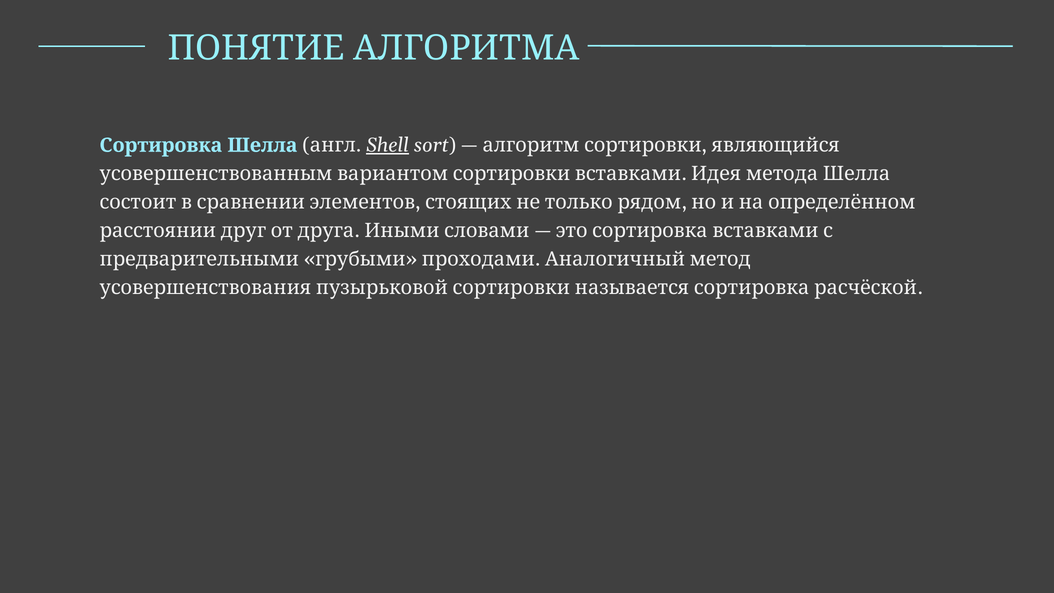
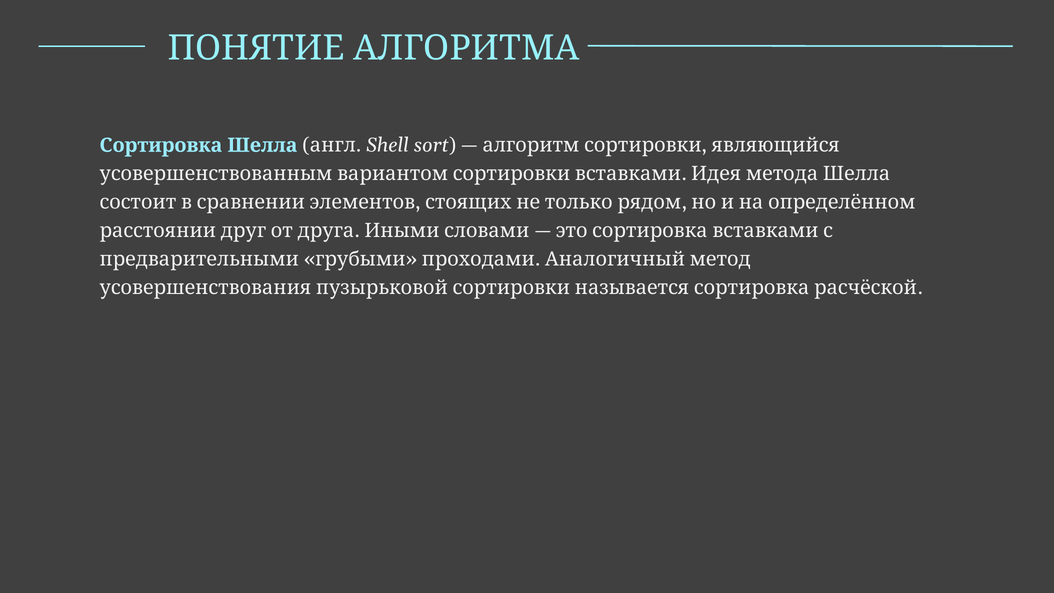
Shell underline: present -> none (387, 145)
